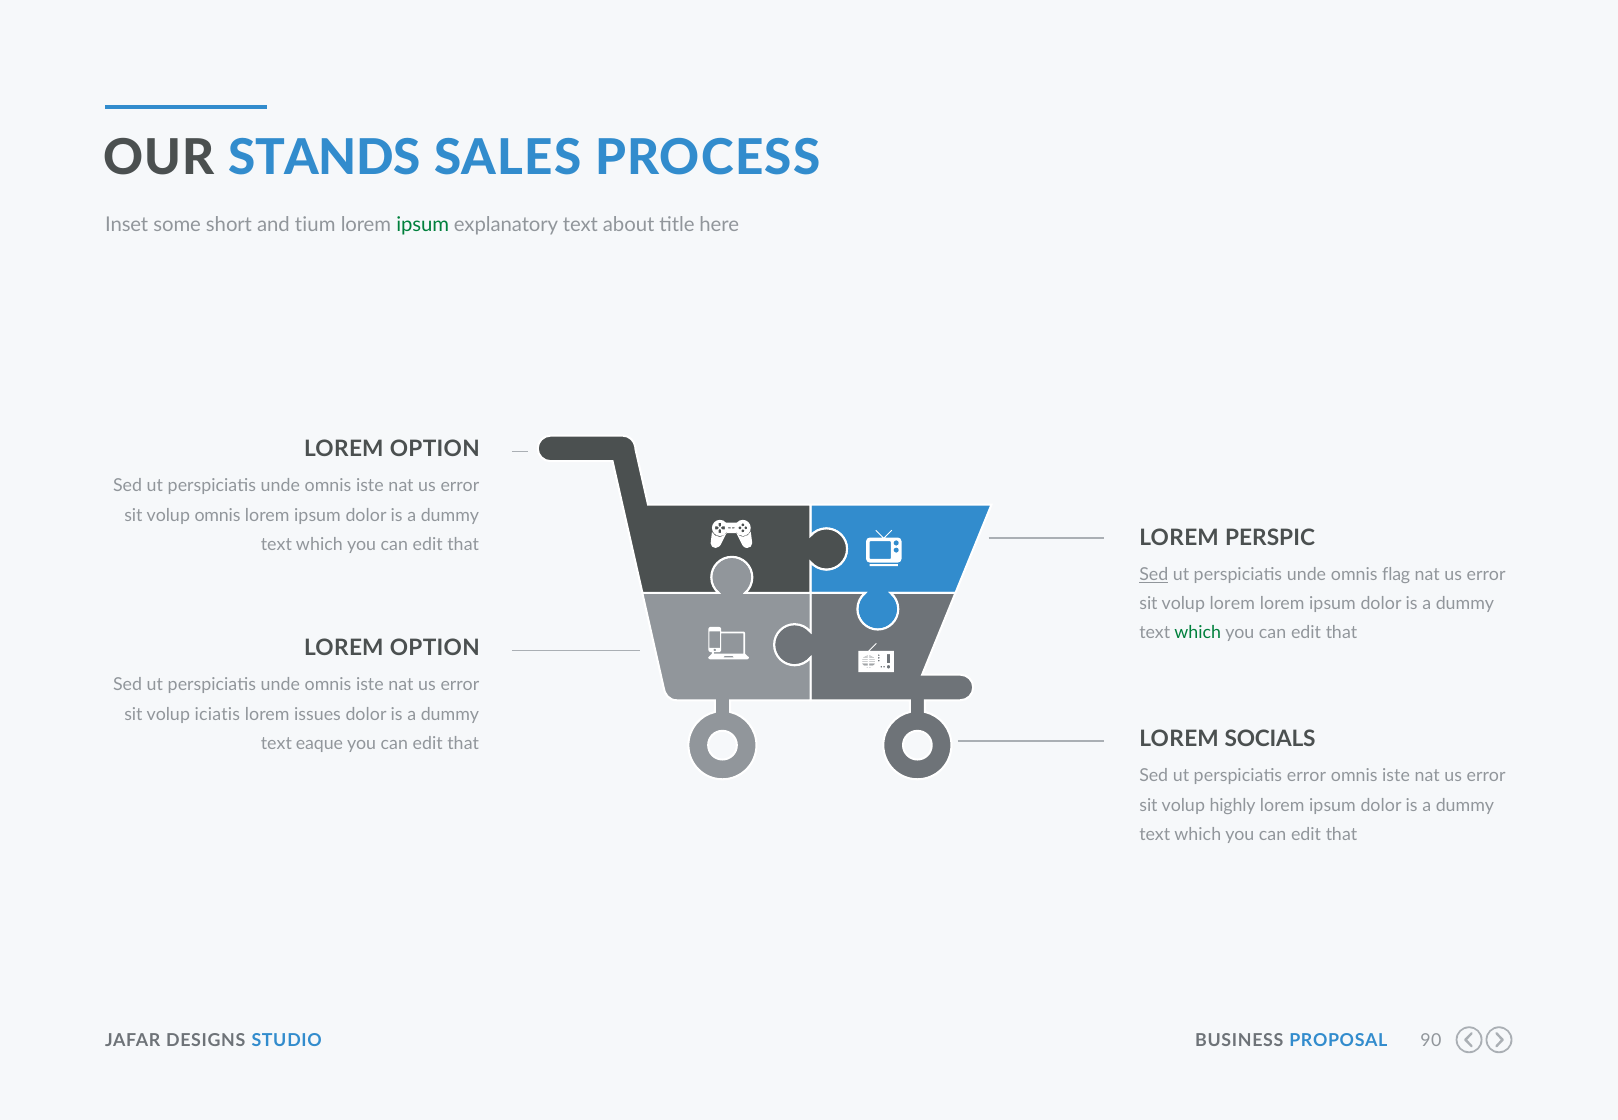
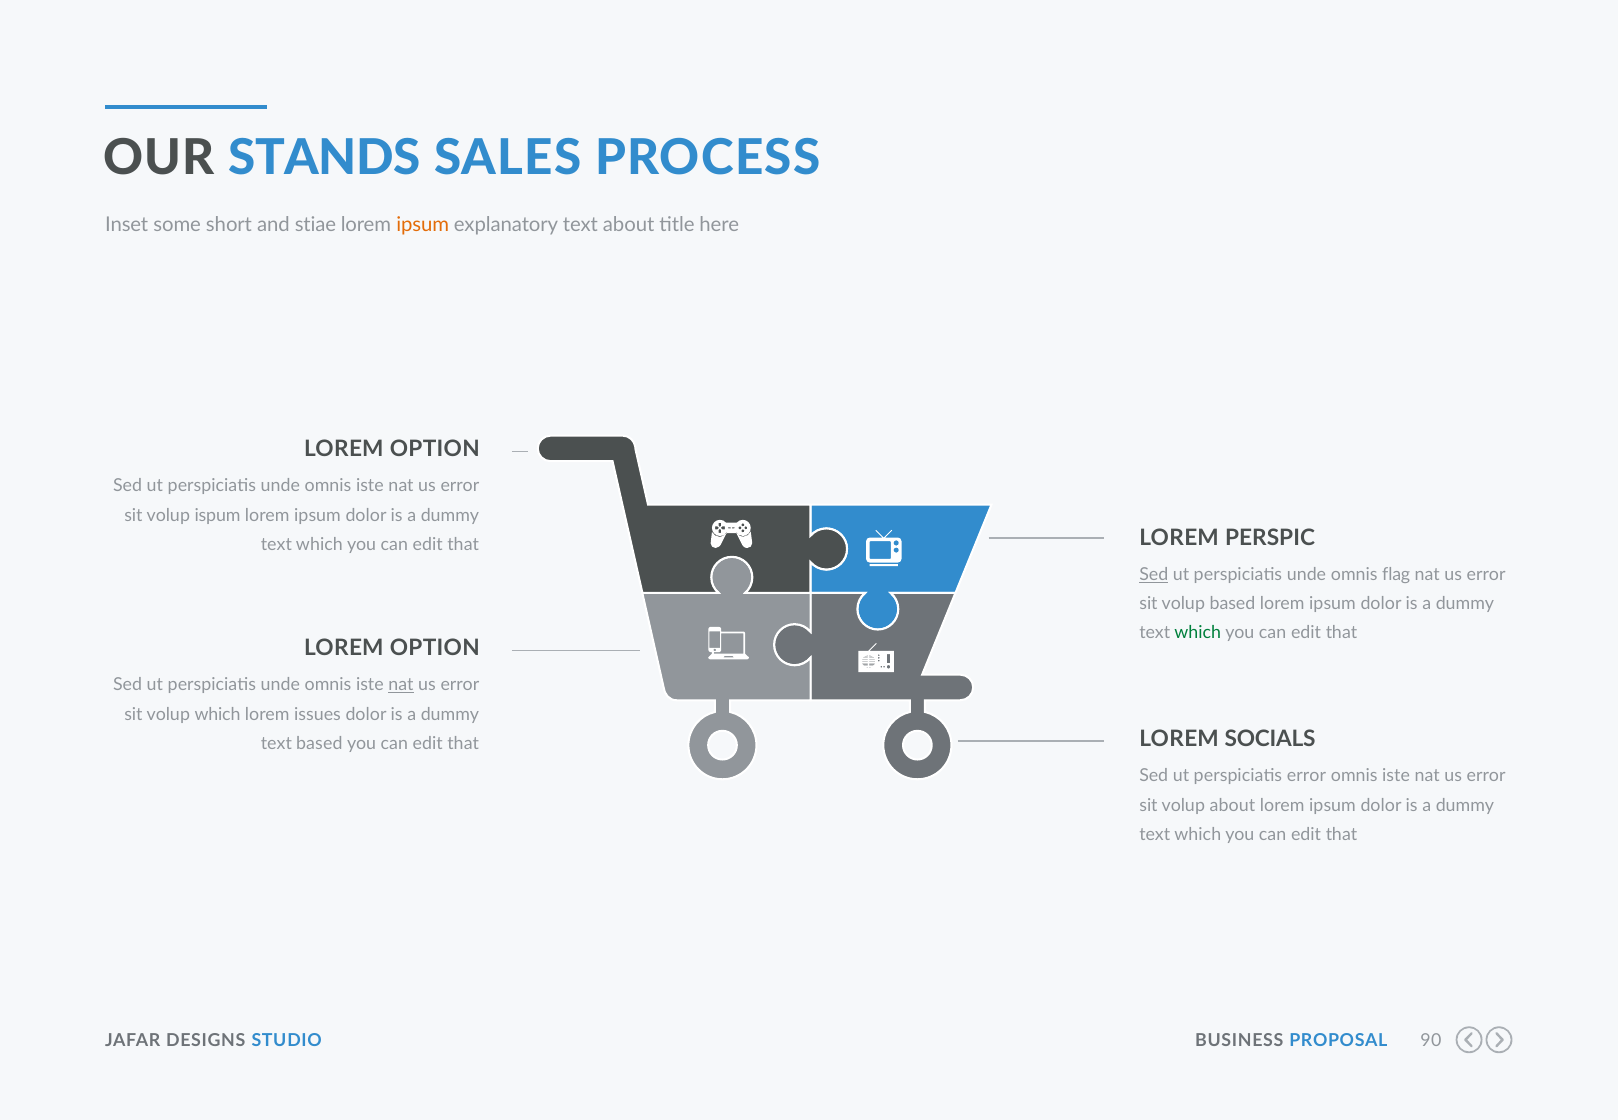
tium: tium -> stiae (315, 225)
ipsum colour: green -> orange (423, 225)
volup omnis: omnis -> ispum (218, 515)
volup lorem: lorem -> based (1232, 604)
nat underline: none -> present (401, 685)
volup iciatis: iciatis -> which (218, 714)
text eaque: eaque -> based (319, 744)
volup highly: highly -> about (1232, 805)
